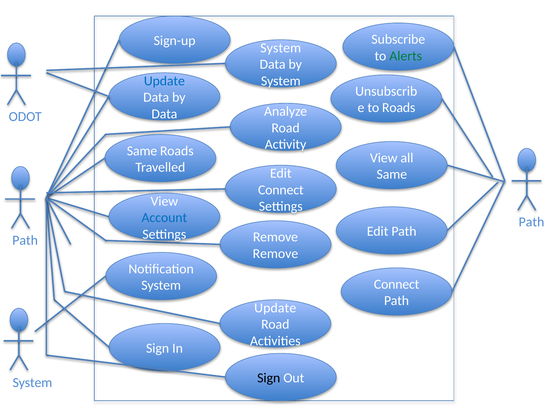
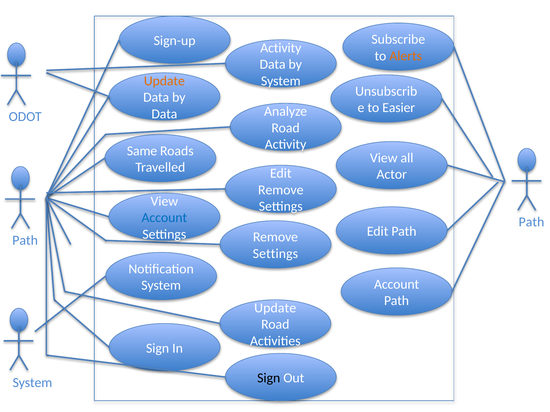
System: System -> Activity (281, 48)
Alerts colour: green -> orange (406, 56)
Update colour: blue -> orange (164, 81)
to Roads: Roads -> Easier (399, 108)
Same: Same -> Actor (392, 175)
Connect: Connect -> Remove (281, 190)
Remove: Remove -> Settings (275, 254)
Connect: Connect -> Account (397, 285)
